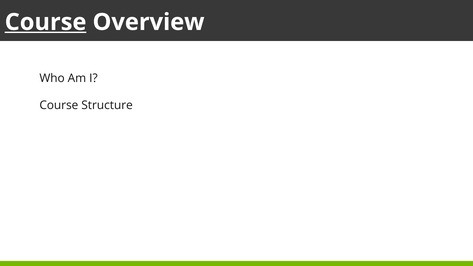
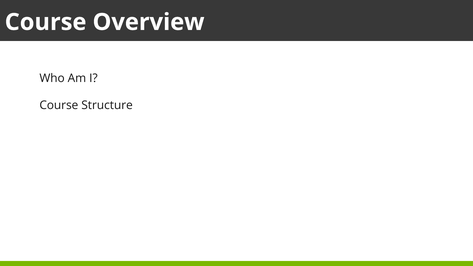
Course underline: present -> none (46, 22)
